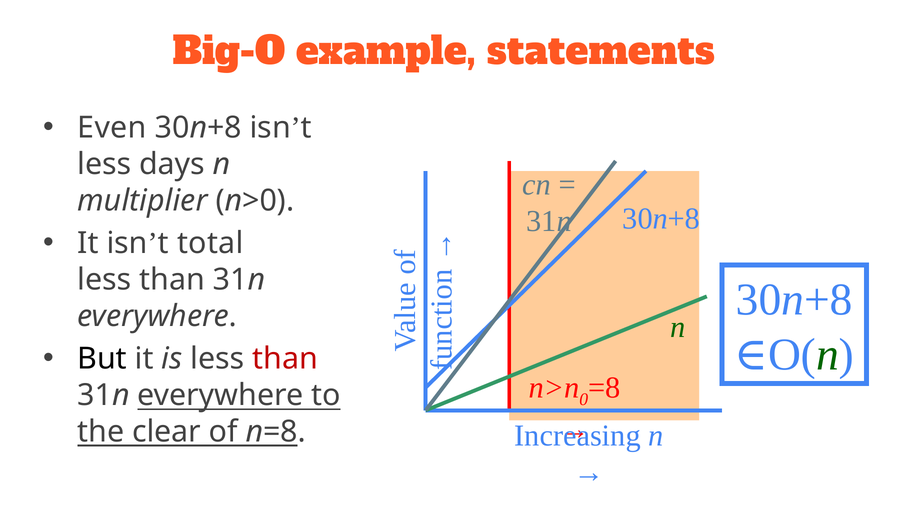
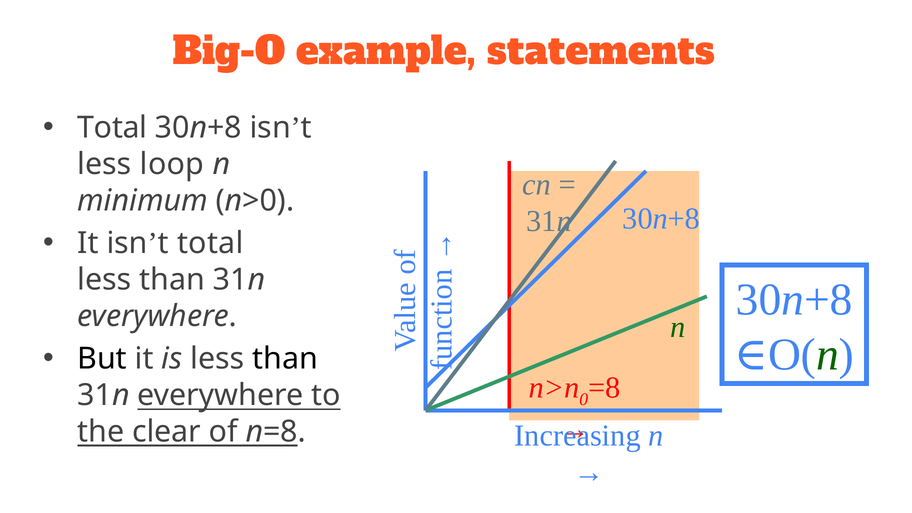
Even: Even -> Total (112, 128)
days: days -> loop (172, 164)
multiplier: multiplier -> minimum (143, 201)
than colour: red -> black (285, 359)
